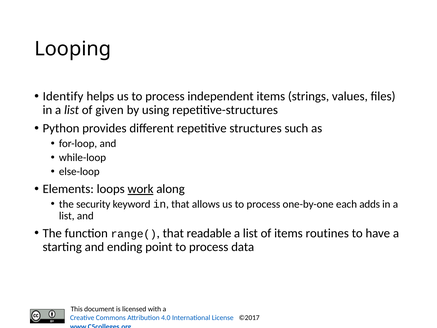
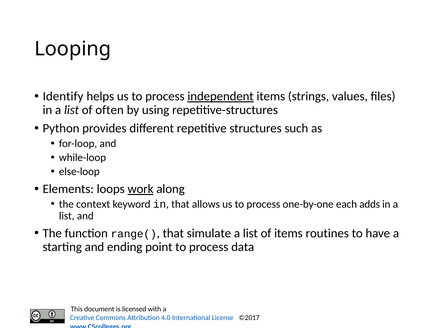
independent underline: none -> present (221, 96)
given: given -> often (110, 110)
security: security -> context (93, 204)
readable: readable -> simulate (209, 233)
